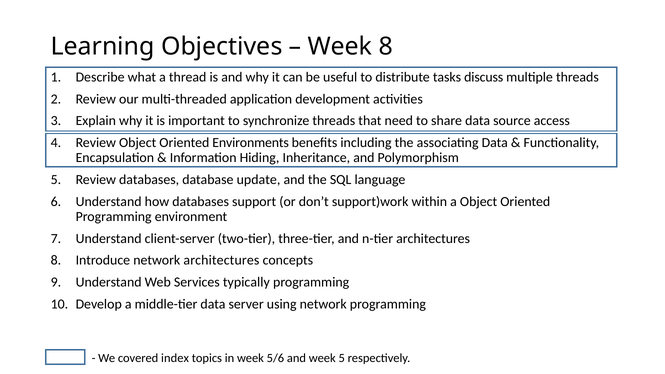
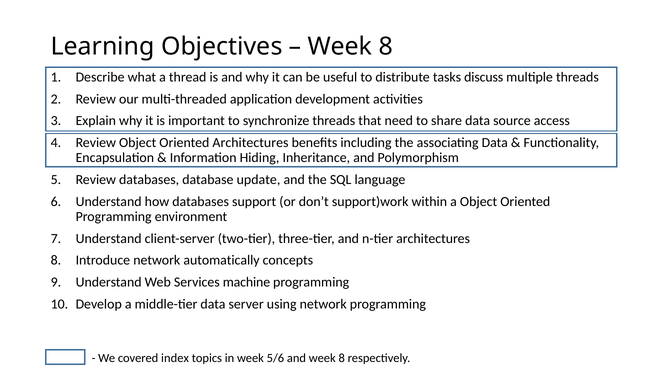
Oriented Environments: Environments -> Architectures (250, 143)
network architectures: architectures -> automatically (222, 260)
typically: typically -> machine (246, 282)
and week 5: 5 -> 8 (342, 358)
